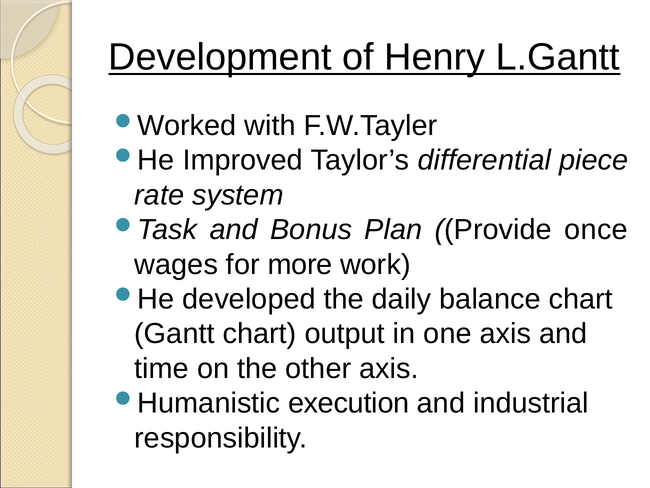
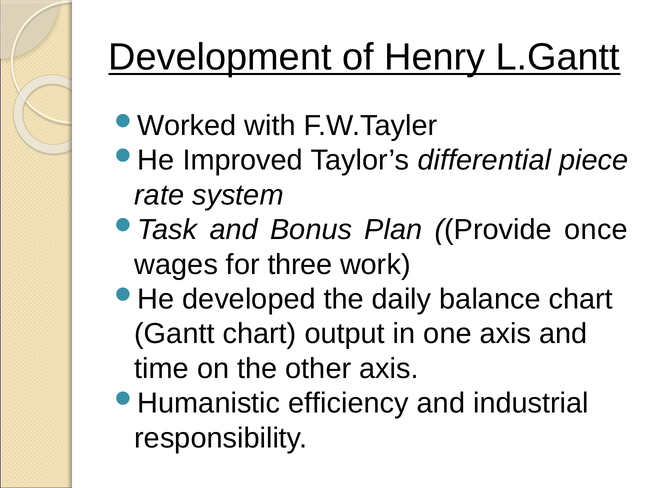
more: more -> three (300, 264)
execution: execution -> efficiency (349, 403)
